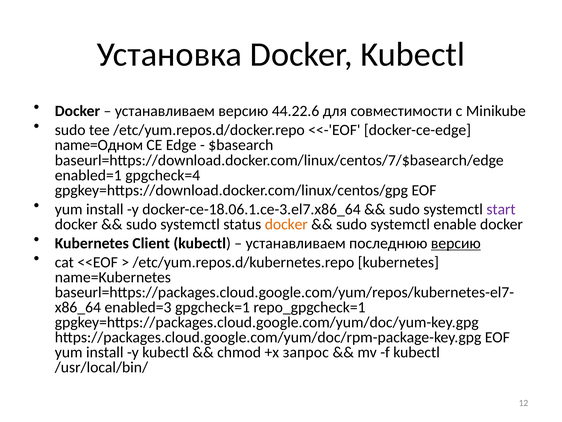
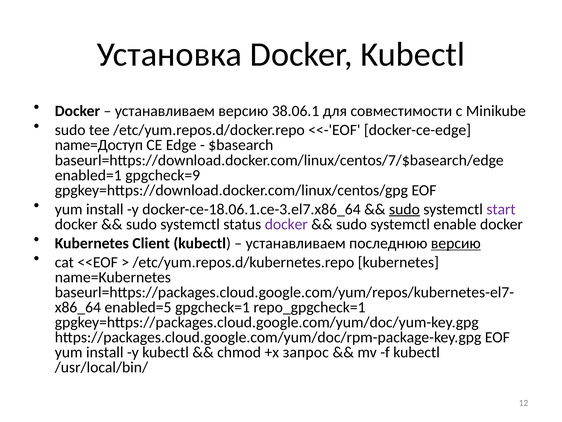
44.22.6: 44.22.6 -> 38.06.1 (296, 111)
name=Одном: name=Одном -> name=Доступ (99, 145)
gpgcheck=4: gpgcheck=4 -> gpgcheck=9 (163, 175)
sudo underline: none -> present (404, 209)
docker colour: orange -> purple (286, 224)
enabled=3: enabled=3 -> enabled=5 (138, 307)
